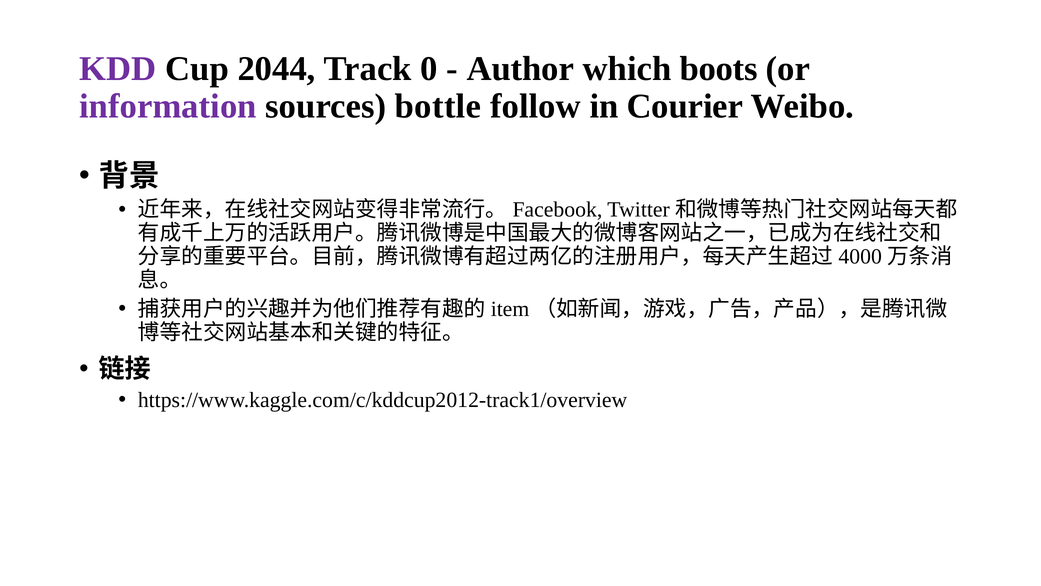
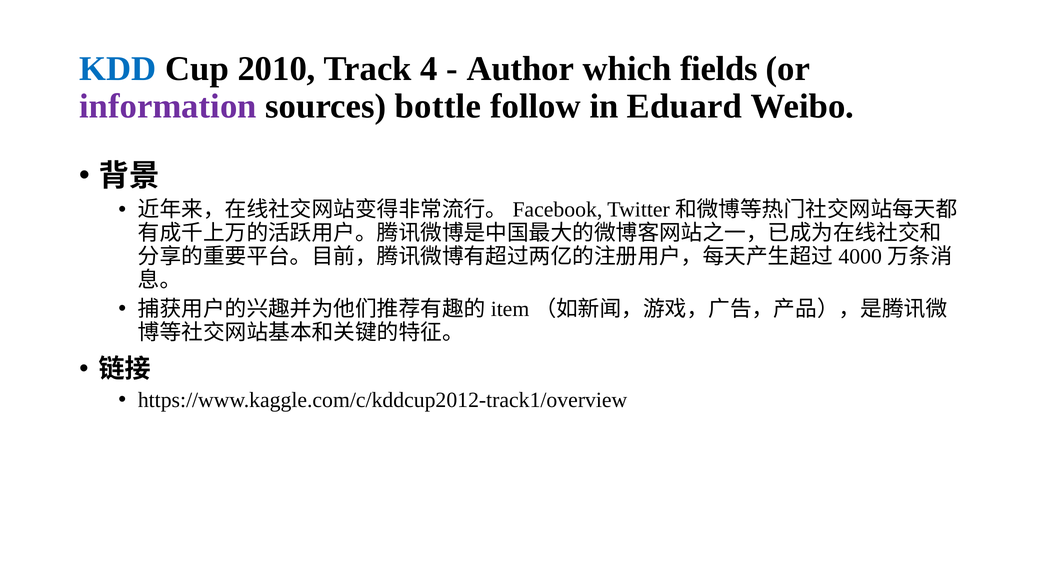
KDD colour: purple -> blue (118, 69)
2044: 2044 -> 2010 (277, 69)
0: 0 -> 4 (429, 69)
boots: boots -> fields (719, 69)
Courier: Courier -> Eduard (685, 106)
